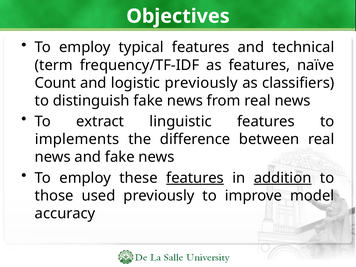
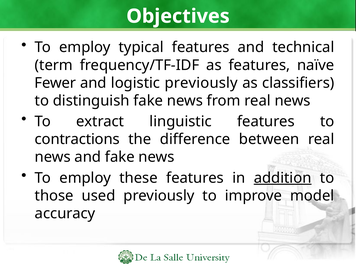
Count: Count -> Fewer (55, 83)
implements: implements -> contractions (77, 139)
features underline: present -> none (195, 178)
